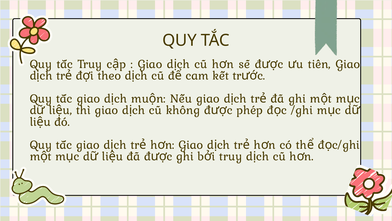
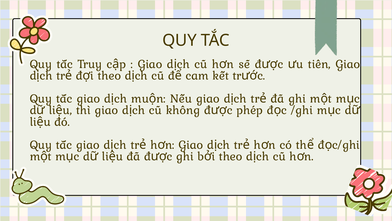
truy: truy -> theo (231, 156)
